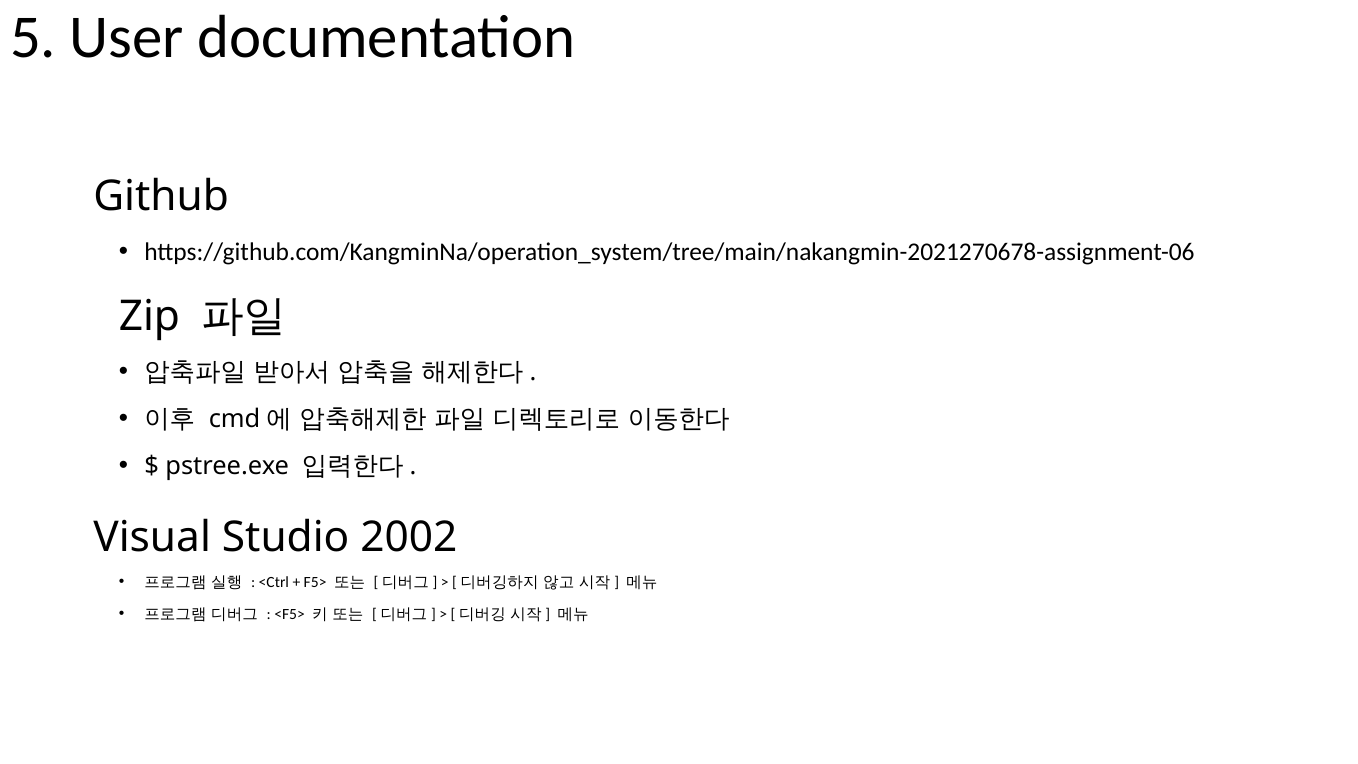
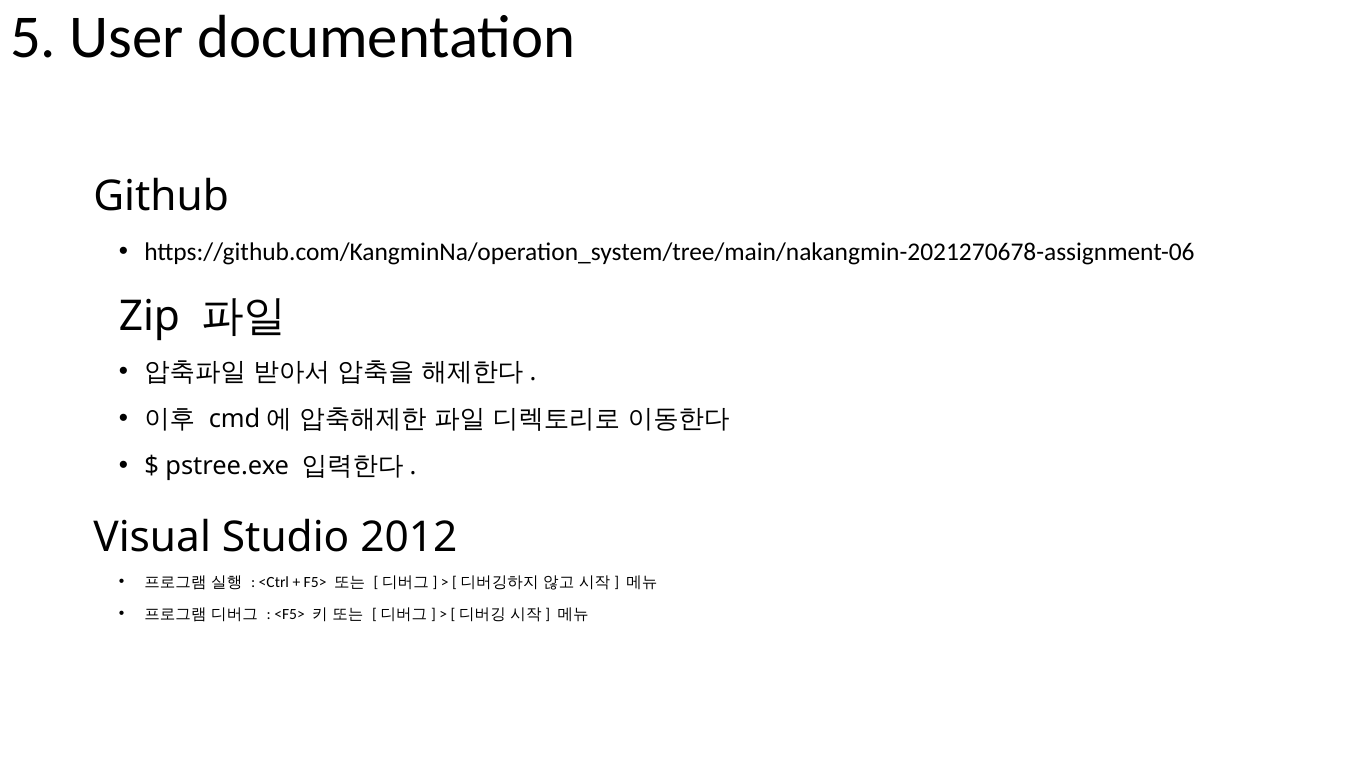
2002: 2002 -> 2012 (409, 537)
